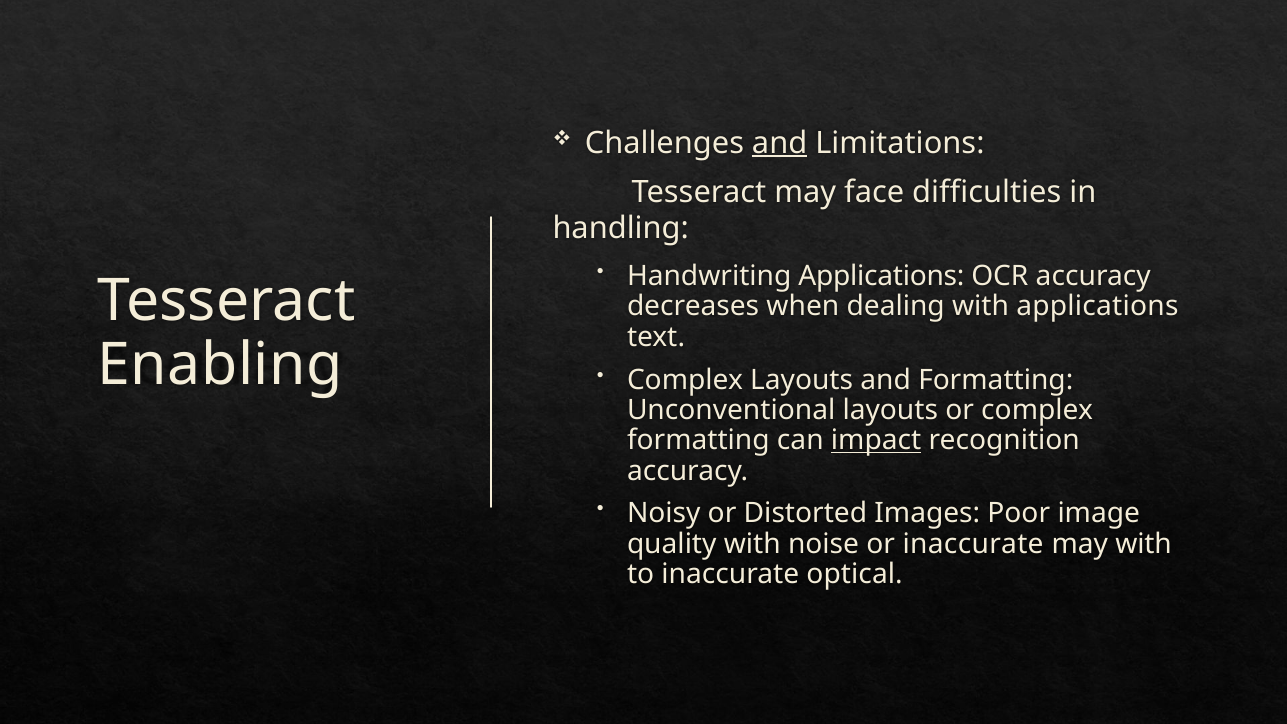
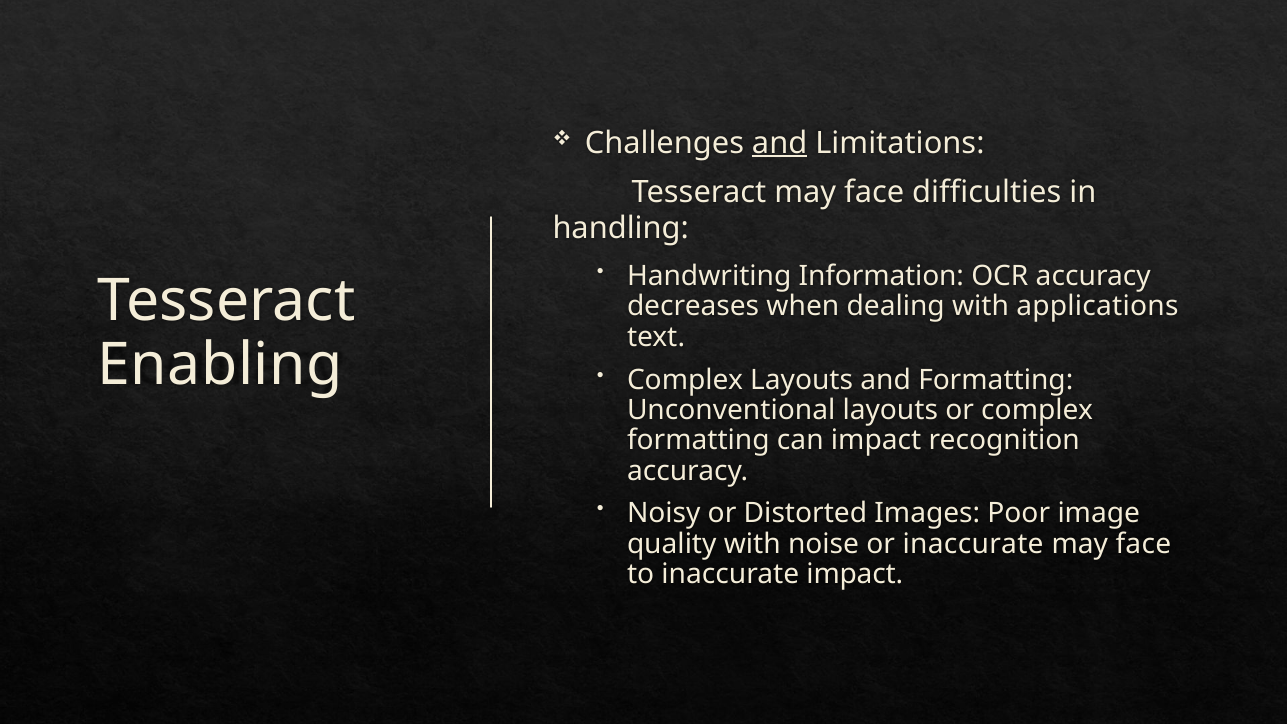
Handwriting Applications: Applications -> Information (881, 276)
impact underline: present -> none (876, 440)
with: with -> face (1143, 544)
inaccurate optical: optical -> impact (855, 574)
